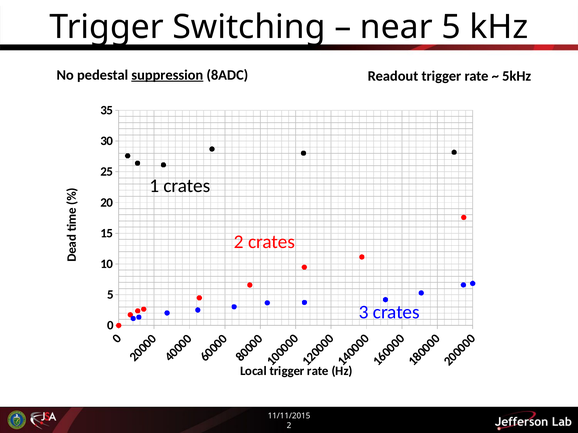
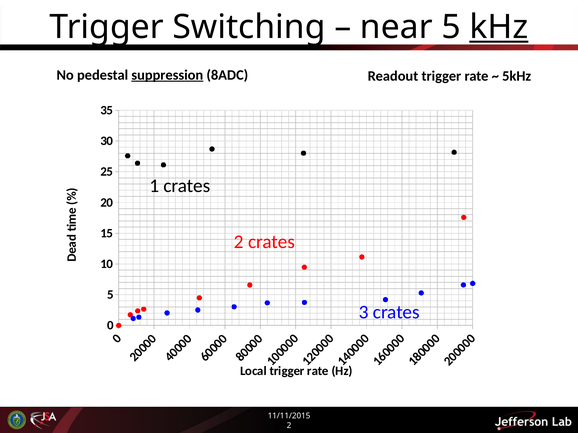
kHz underline: none -> present (499, 27)
